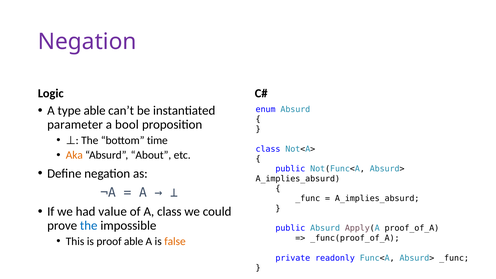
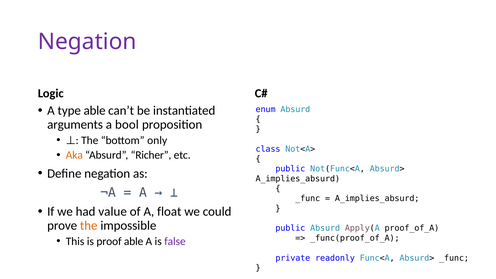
parameter: parameter -> arguments (75, 125)
time: time -> only (157, 140)
About: About -> Richer (151, 155)
A class: class -> float (169, 212)
the colour: blue -> orange (89, 226)
false colour: orange -> purple (175, 241)
